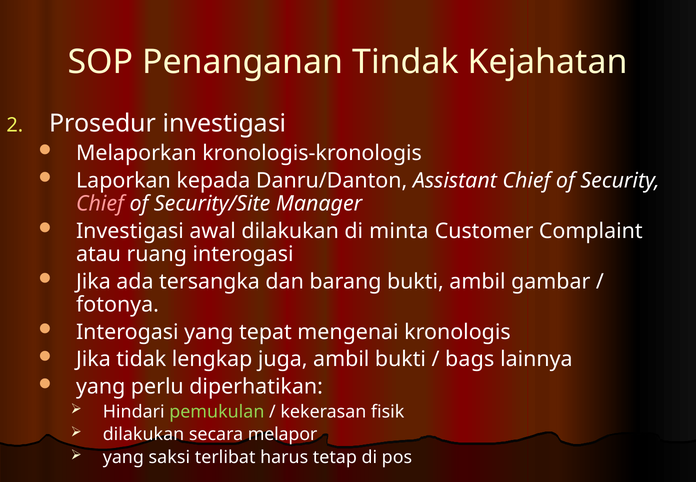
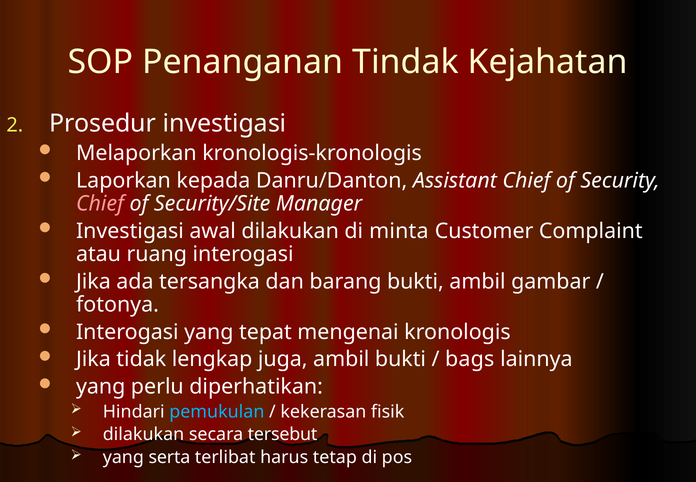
pemukulan colour: light green -> light blue (217, 411)
melapor: melapor -> tersebut (283, 434)
saksi: saksi -> serta (169, 457)
